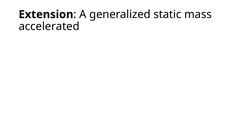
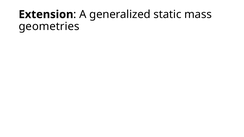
accelerated: accelerated -> geometries (49, 27)
